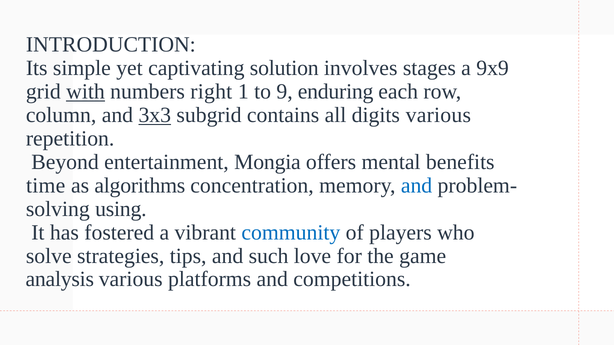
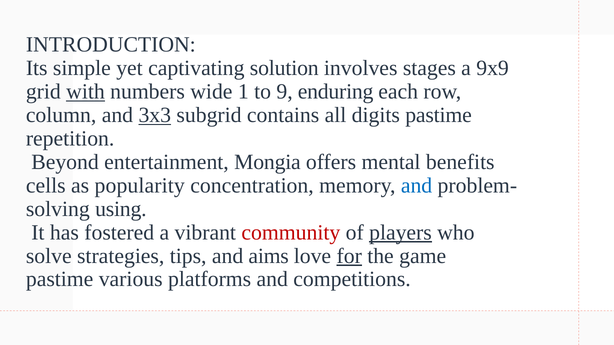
right: right -> wide (211, 92)
digits various: various -> pastime (439, 115)
time: time -> cells (46, 186)
algorithms: algorithms -> popularity (140, 186)
community colour: blue -> red (291, 233)
players underline: none -> present (400, 233)
such: such -> aims (269, 256)
for underline: none -> present (349, 256)
analysis: analysis -> pastime (60, 280)
